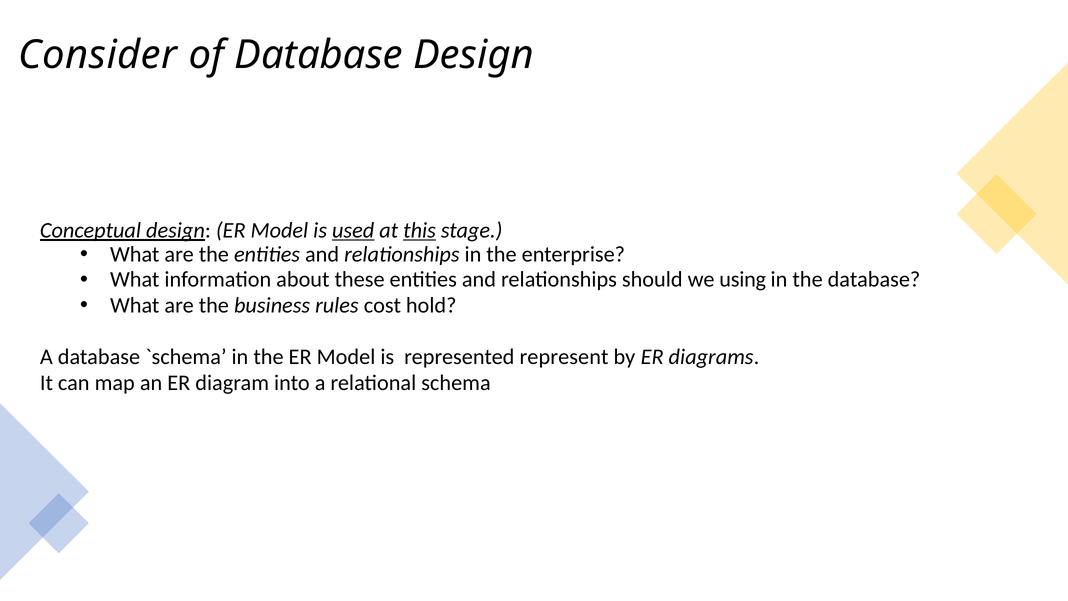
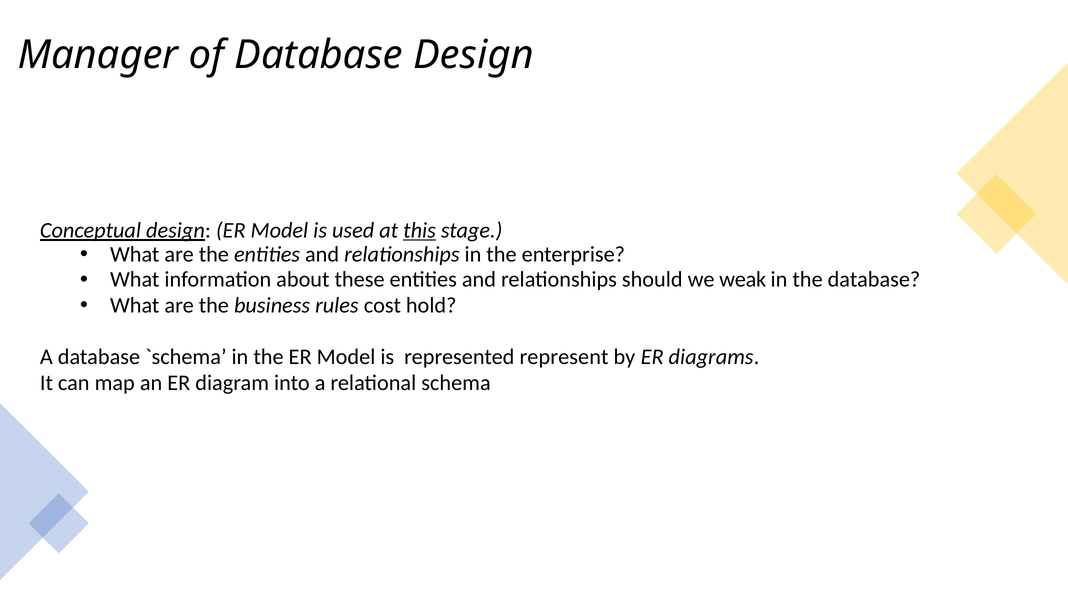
Consider: Consider -> Manager (98, 55)
used underline: present -> none (353, 230)
using: using -> weak (743, 280)
